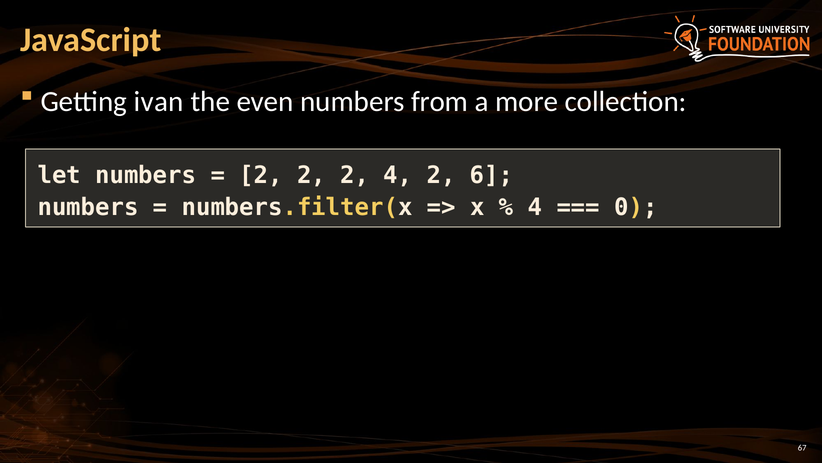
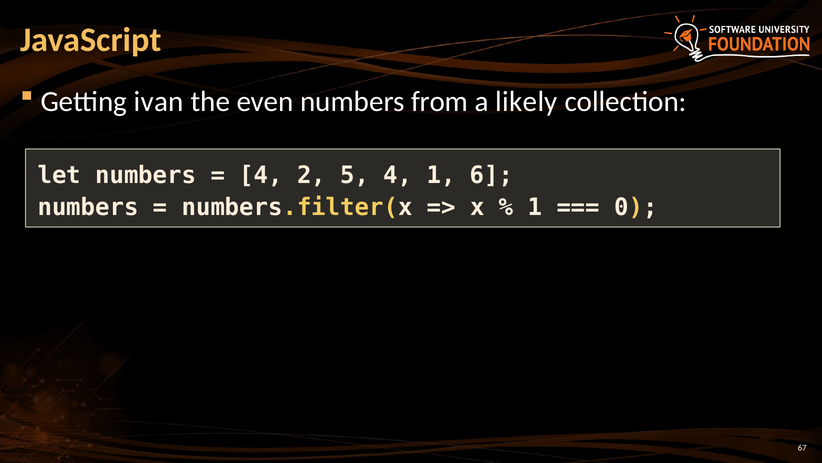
more: more -> likely (526, 101)
2: 2 -> 4 (261, 175)
2: 2 -> 5 (355, 175)
4 2: 2 -> 1 (441, 175)
4: 4 -> 1 (535, 207)
